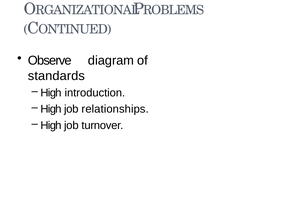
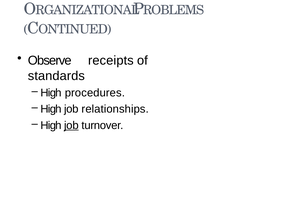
diagram: diagram -> receipts (111, 60)
introduction: introduction -> procedures (95, 93)
job underline: none -> present (71, 125)
